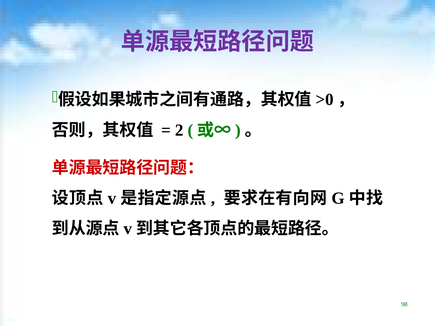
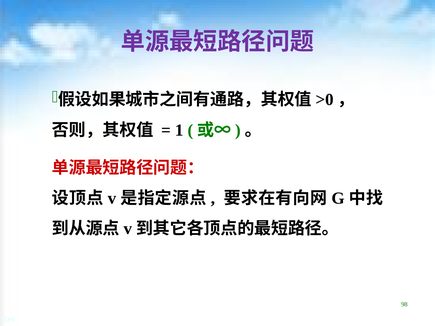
2: 2 -> 1 (179, 130)
